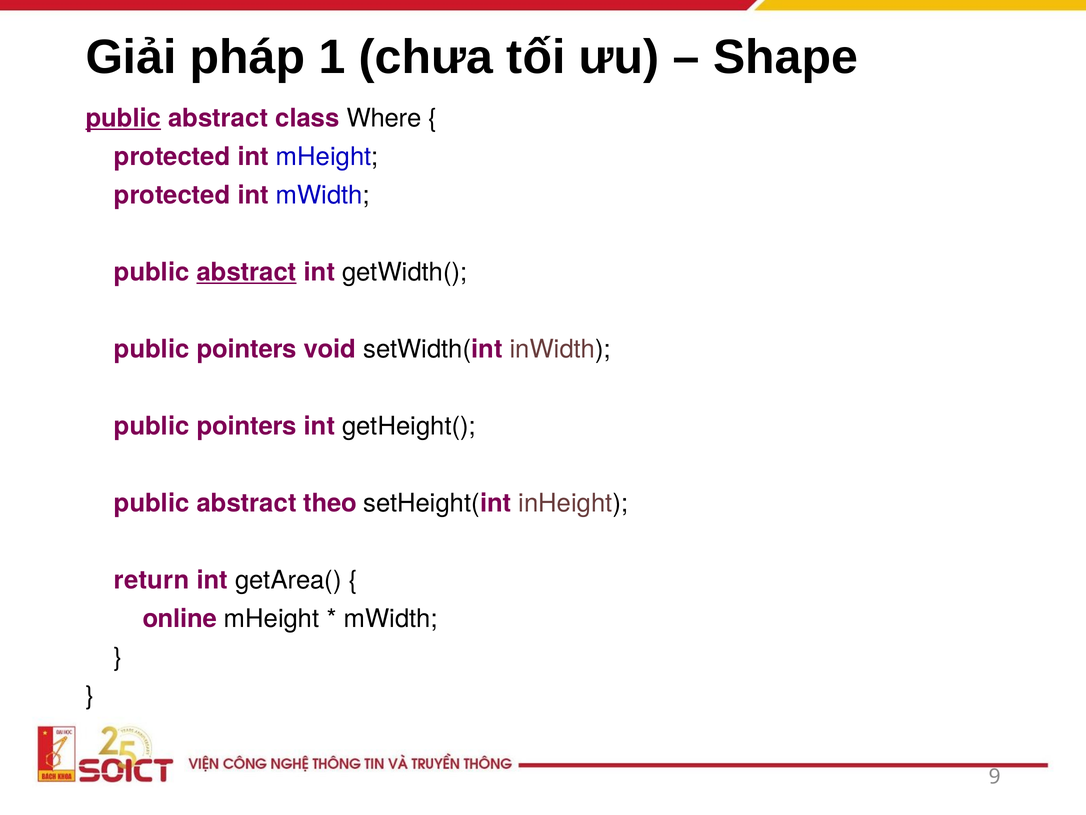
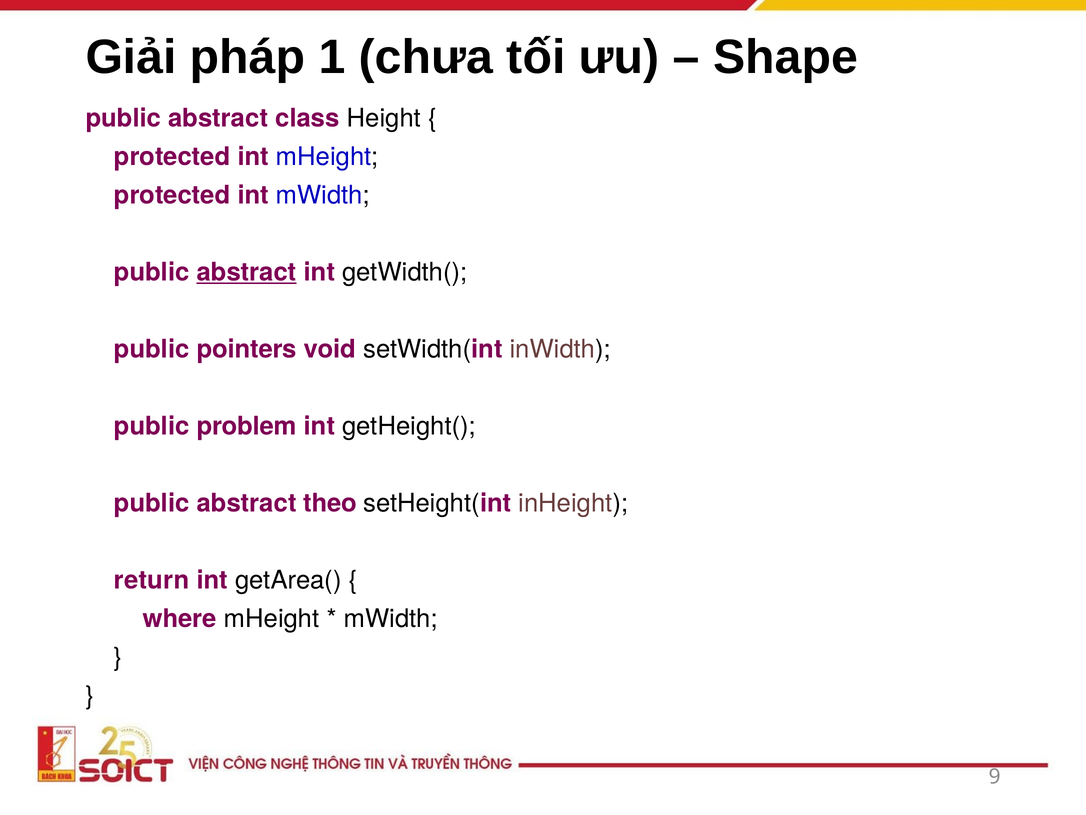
public underline: present -> none (123, 118)
Where: Where -> Height (384, 118)
pointers: pointers -> problem (247, 426)
online: online -> where (180, 618)
